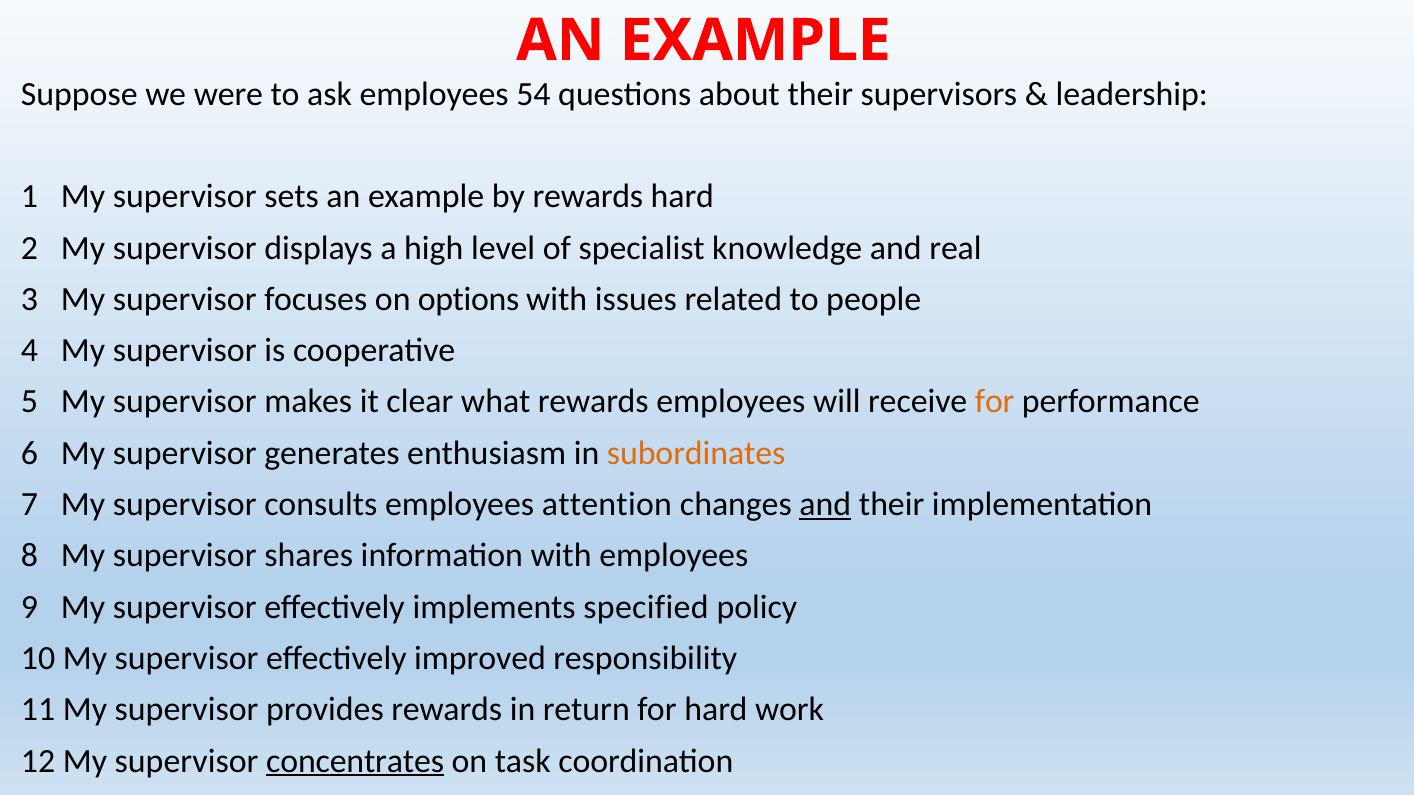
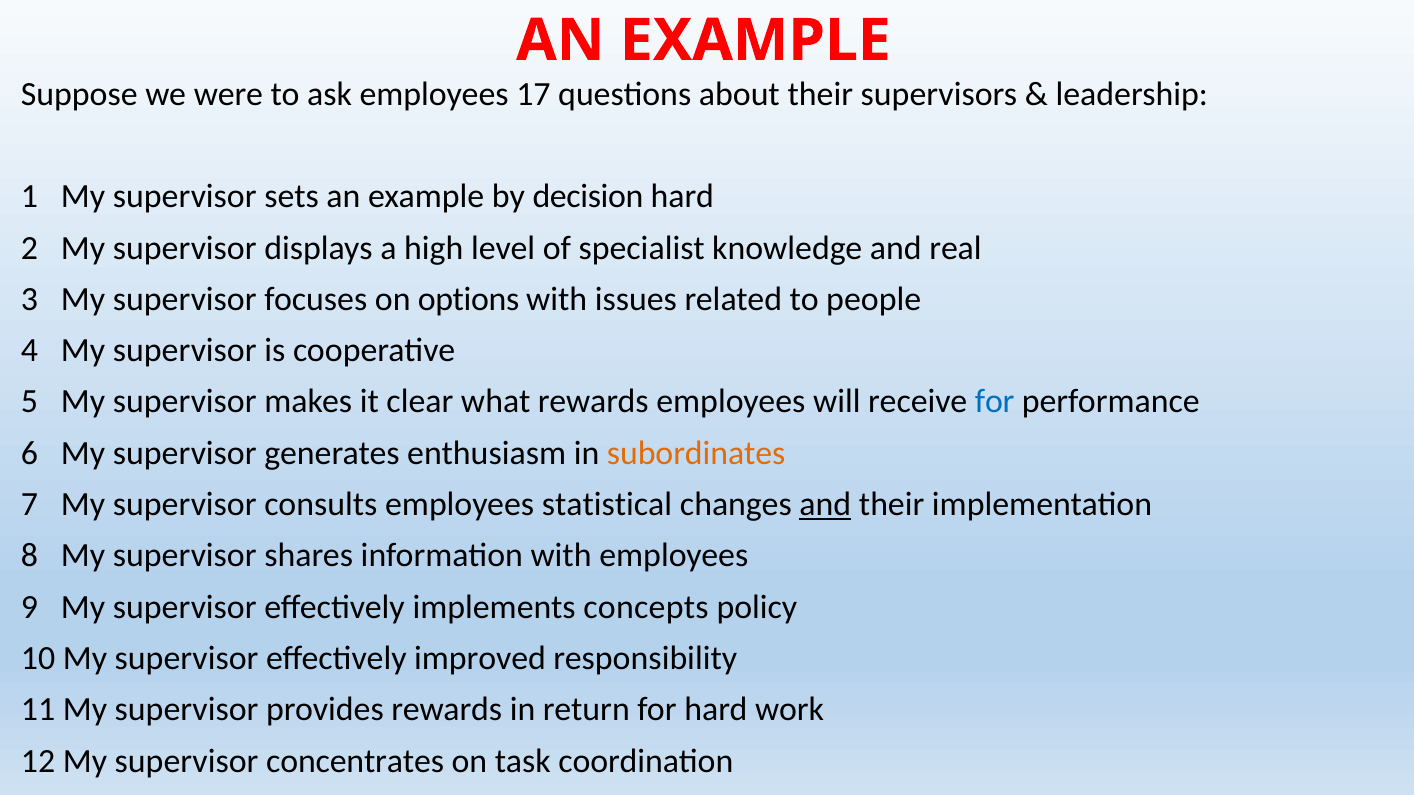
54: 54 -> 17 (533, 94)
by rewards: rewards -> decision (588, 197)
for colour: orange -> blue (995, 402)
attention: attention -> statistical (607, 505)
specified: specified -> concepts (646, 607)
concentrates underline: present -> none (355, 761)
